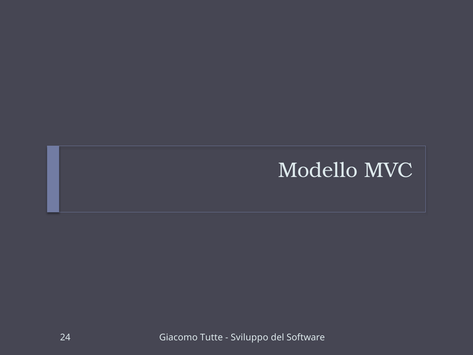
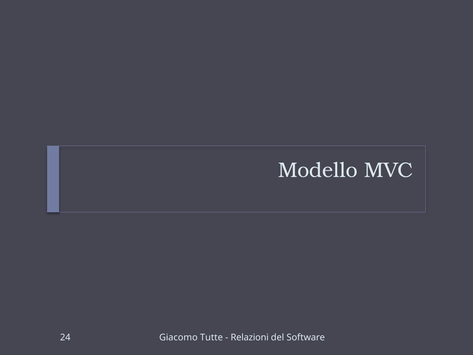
Sviluppo: Sviluppo -> Relazioni (250, 337)
